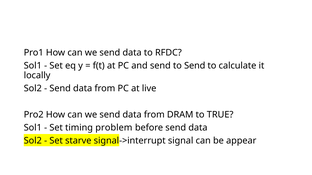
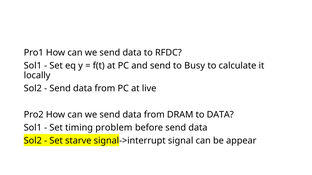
to Send: Send -> Busy (195, 66)
to TRUE: TRUE -> DATA (220, 115)
